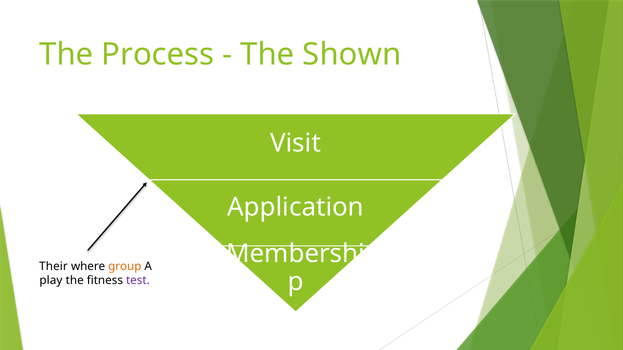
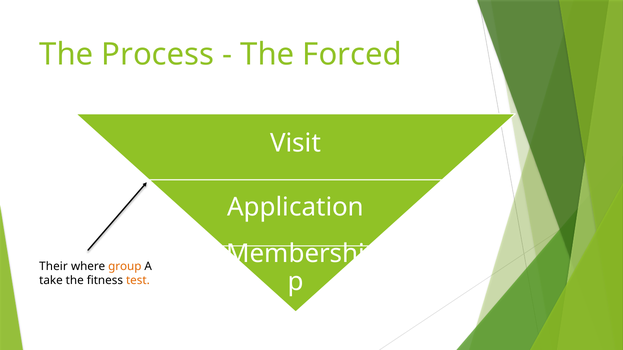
Shown: Shown -> Forced (352, 54)
play: play -> take (51, 281)
test colour: purple -> orange (138, 281)
